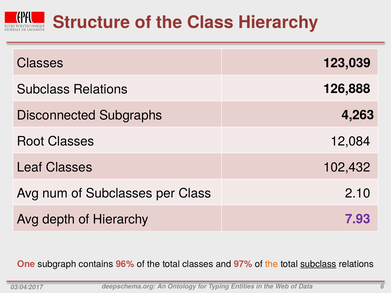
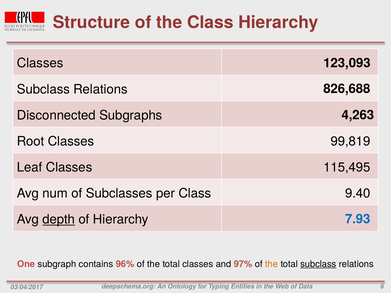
123,039: 123,039 -> 123,093 (347, 63)
126,888: 126,888 -> 826,688 (347, 89)
12,084: 12,084 -> 99,819 (351, 141)
102,432: 102,432 -> 115,495 (347, 167)
2.10: 2.10 -> 9.40 (358, 194)
depth underline: none -> present (59, 220)
7.93 colour: purple -> blue (358, 219)
